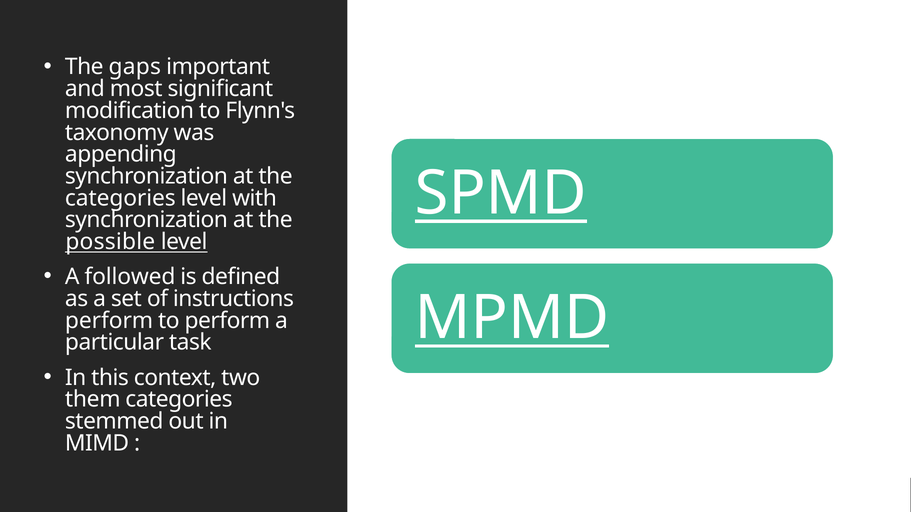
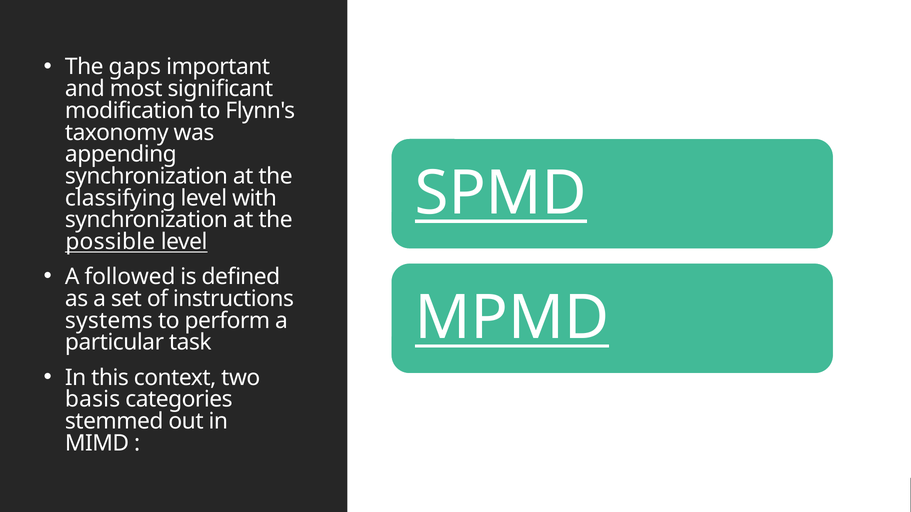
categories: categories -> classifying (120, 198)
perform: perform -> systems (109, 321)
them: them -> basis (93, 400)
